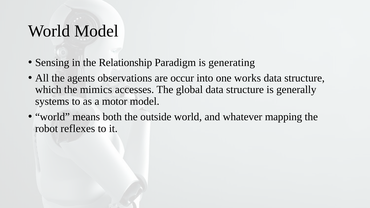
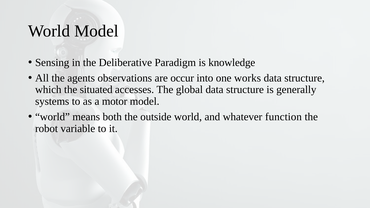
Relationship: Relationship -> Deliberative (125, 63)
generating: generating -> knowledge (232, 63)
mimics: mimics -> situated (96, 90)
mapping: mapping -> function (283, 117)
reflexes: reflexes -> variable (78, 129)
